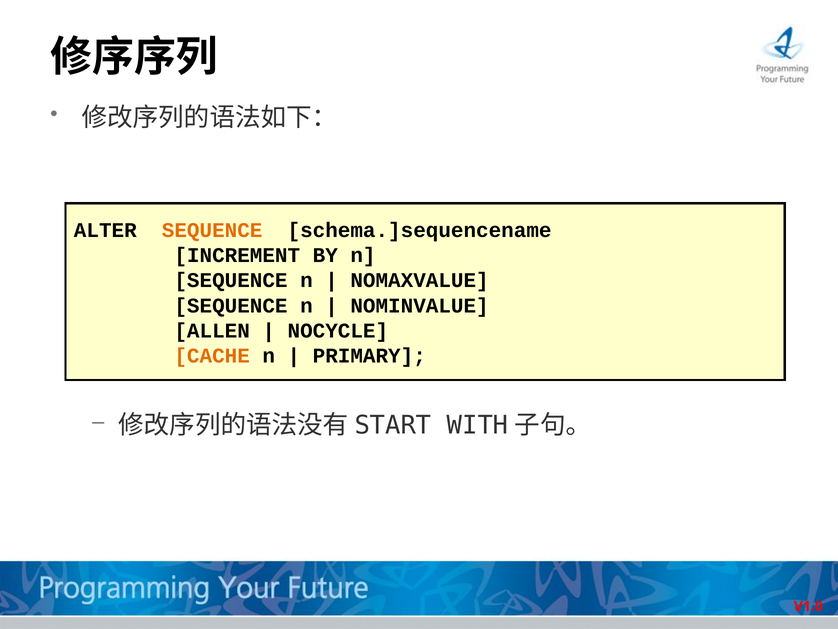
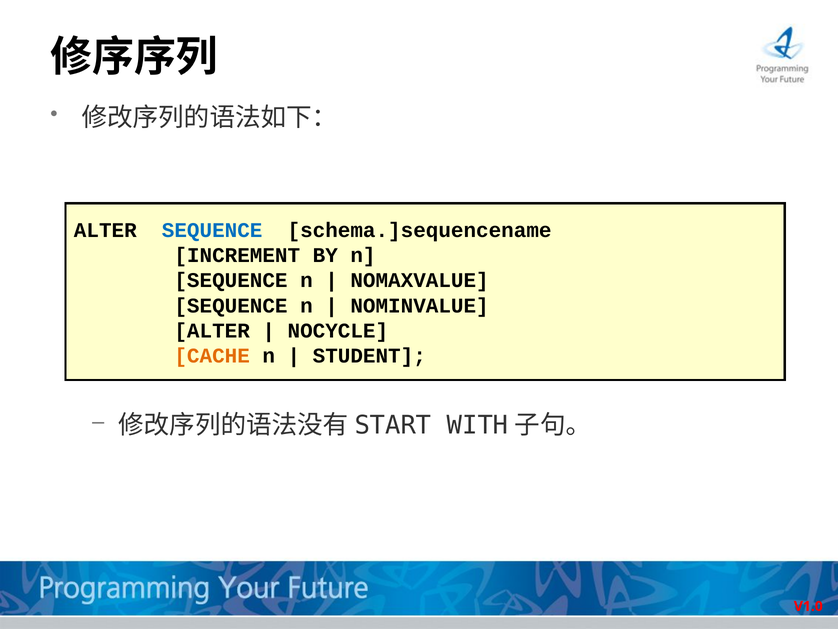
SEQUENCE colour: orange -> blue (212, 230)
ALLEN: ALLEN -> ALTER (212, 330)
PRIMARY: PRIMARY -> STUDENT (369, 356)
